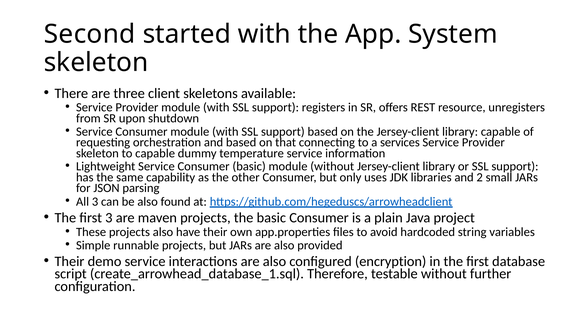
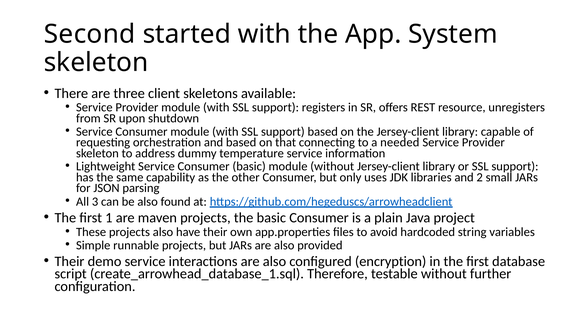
services: services -> needed (400, 142)
to capable: capable -> address (155, 153)
first 3: 3 -> 1 (109, 218)
